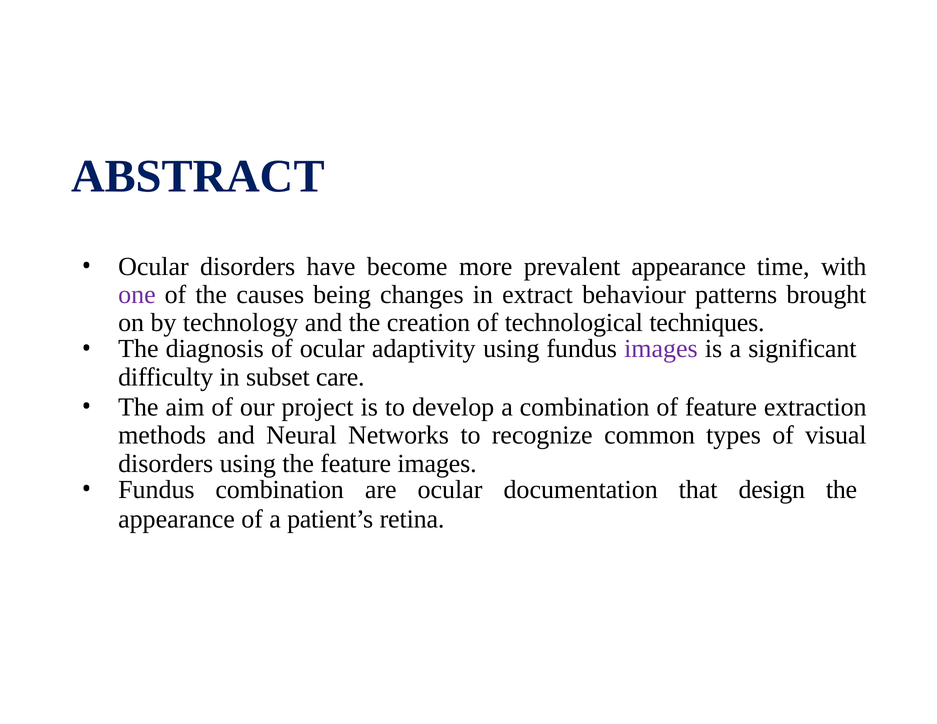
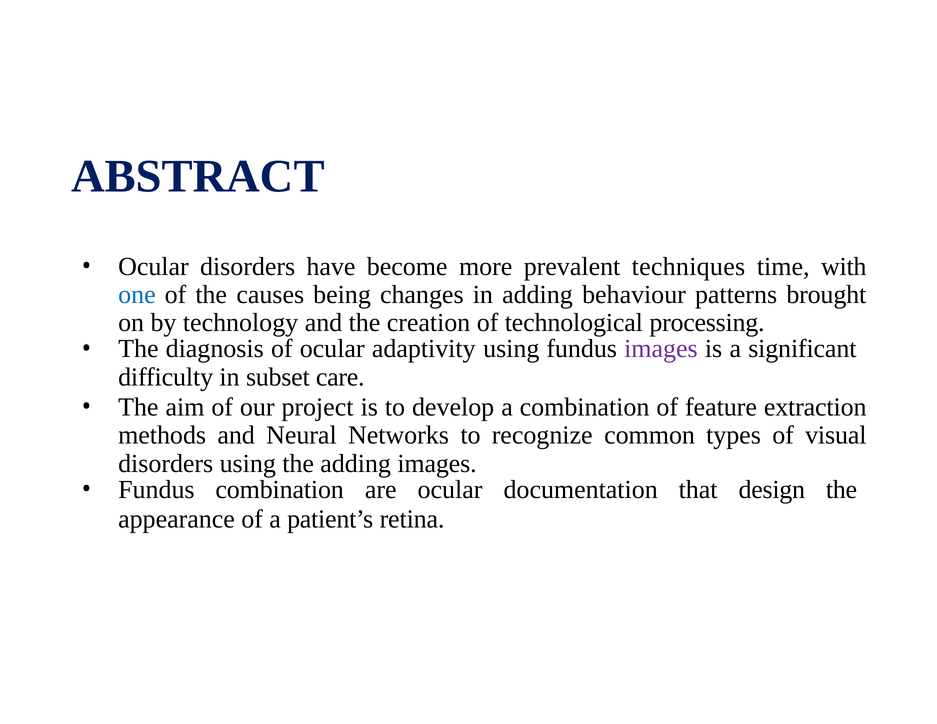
prevalent appearance: appearance -> techniques (688, 267)
one colour: purple -> blue (137, 295)
in extract: extract -> adding (537, 295)
techniques: techniques -> processing (707, 323)
the feature: feature -> adding (356, 463)
